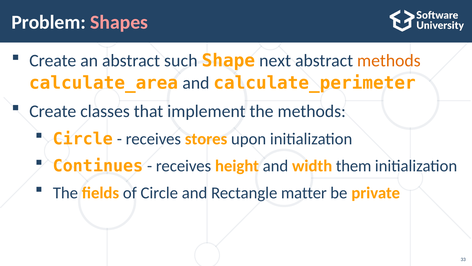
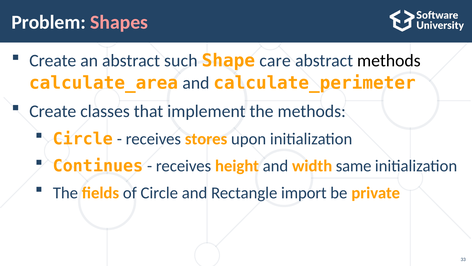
next: next -> care (275, 61)
methods colour: orange -> black (389, 61)
them: them -> same (354, 166)
matter: matter -> import (304, 192)
